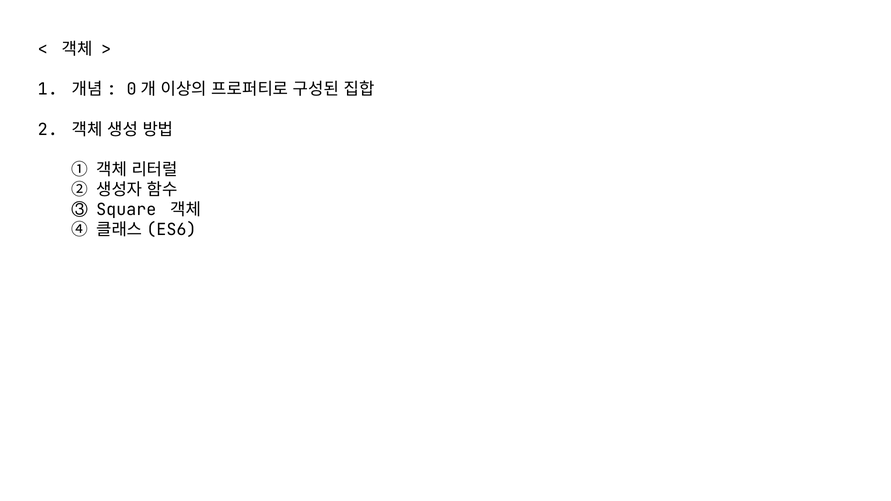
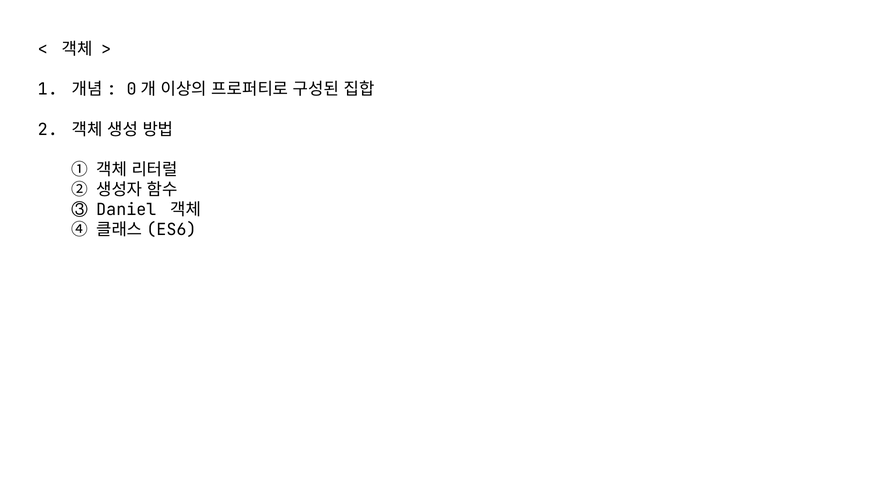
Square: Square -> Daniel (126, 210)
